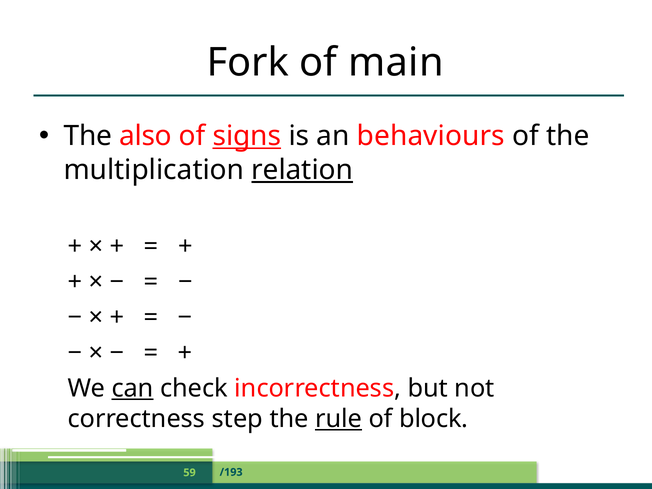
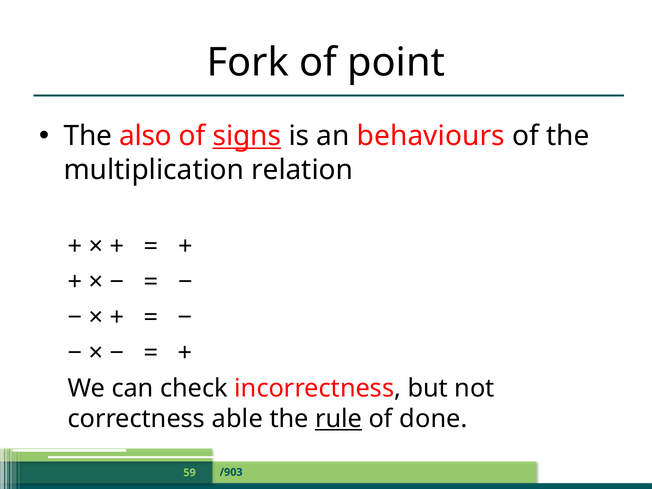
main: main -> point (396, 62)
relation underline: present -> none (302, 170)
can underline: present -> none (133, 388)
step: step -> able (237, 419)
block: block -> done (434, 419)
/193: /193 -> /903 (231, 472)
